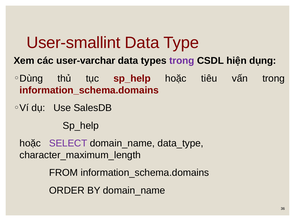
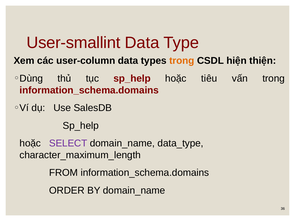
user-varchar: user-varchar -> user-column (86, 61)
trong colour: purple -> orange (182, 61)
dụng: dụng -> thiện (263, 61)
